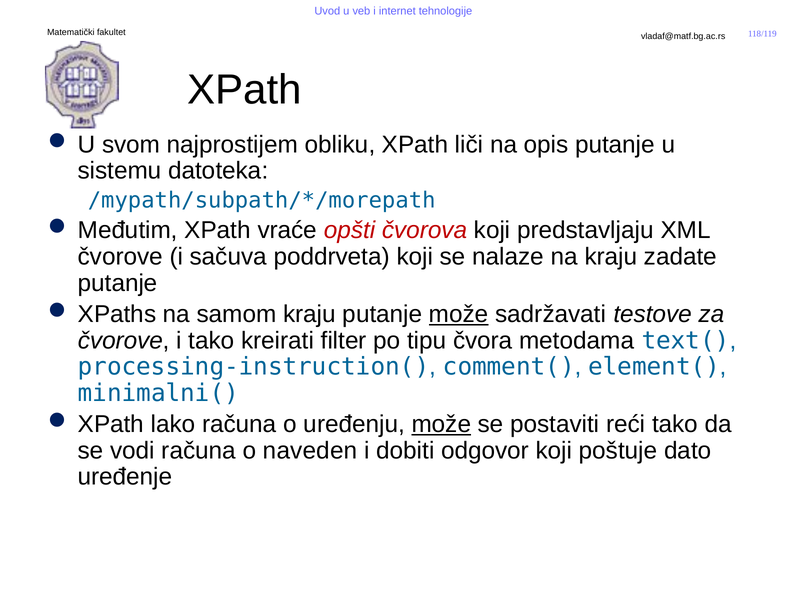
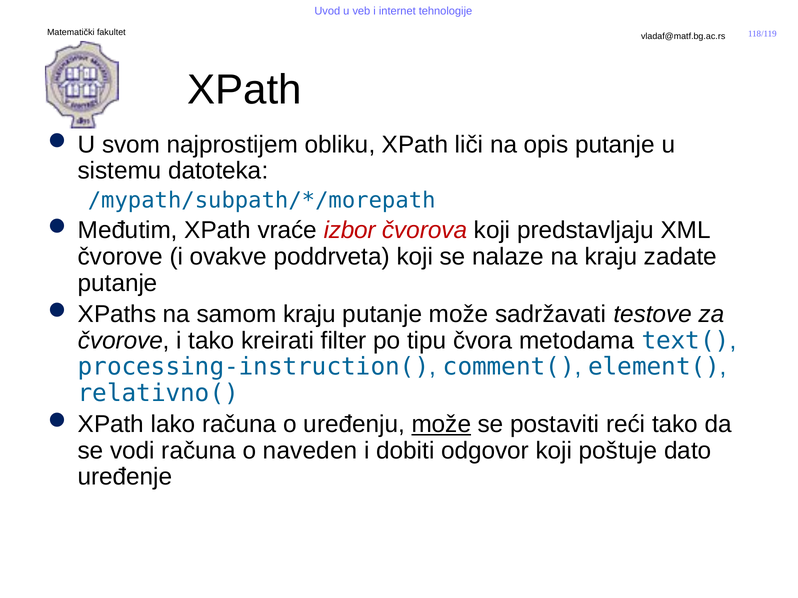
opšti: opšti -> izbor (350, 231)
sačuva: sačuva -> ovakve (228, 257)
može underline: present -> none (459, 314)
minimalni(: minimalni( -> relativno( (158, 393)
